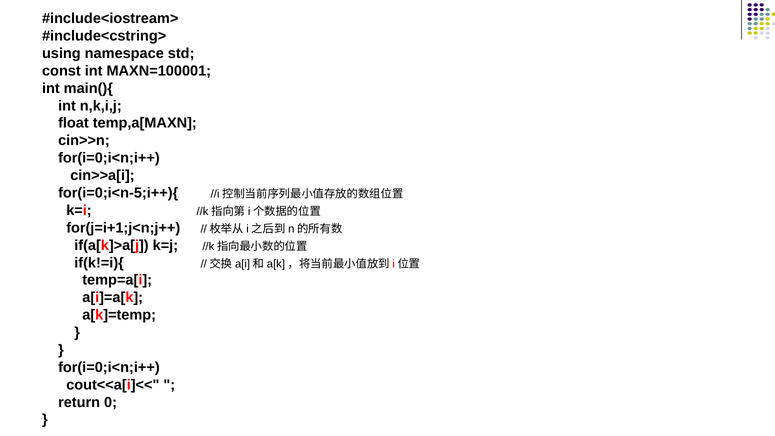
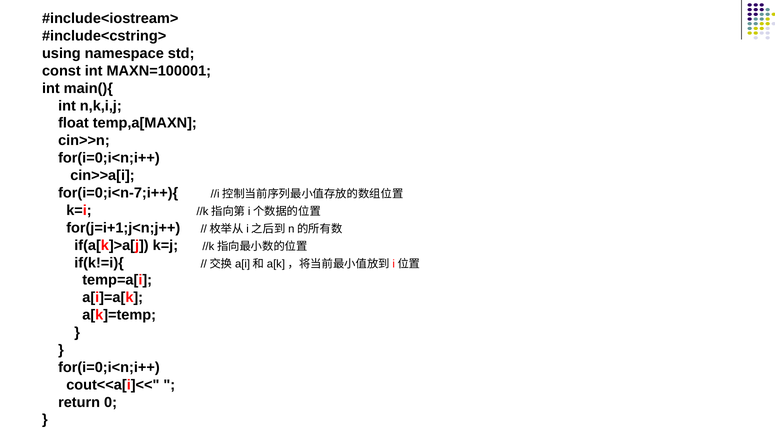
for(i=0;i<n-5;i++){: for(i=0;i<n-5;i++){ -> for(i=0;i<n-7;i++){ (118, 193)
